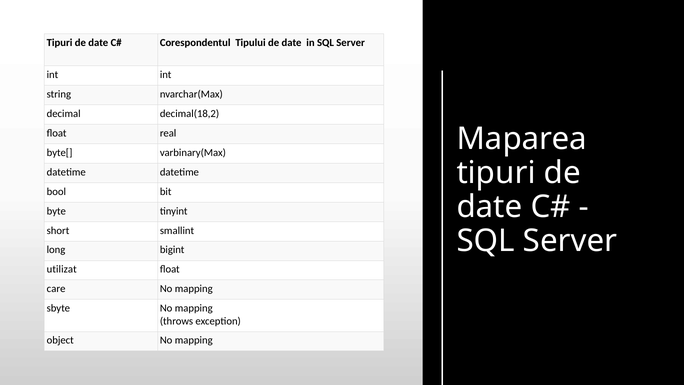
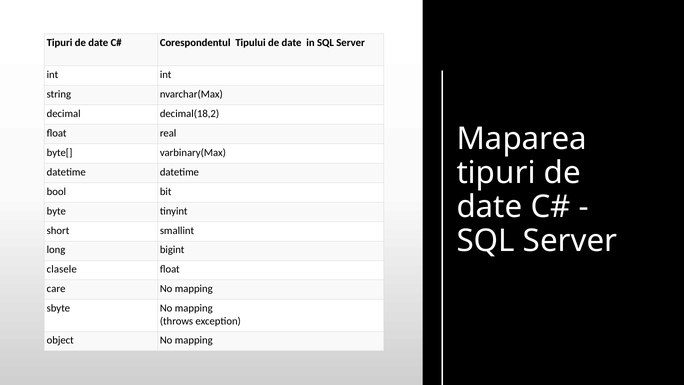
utilizat: utilizat -> clasele (62, 269)
